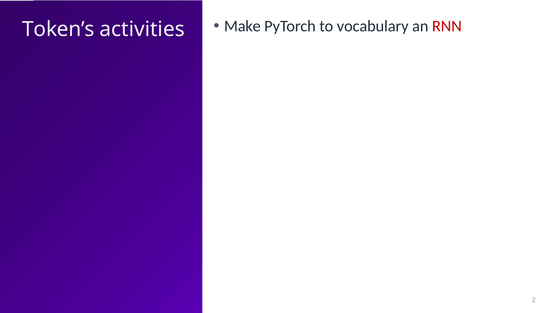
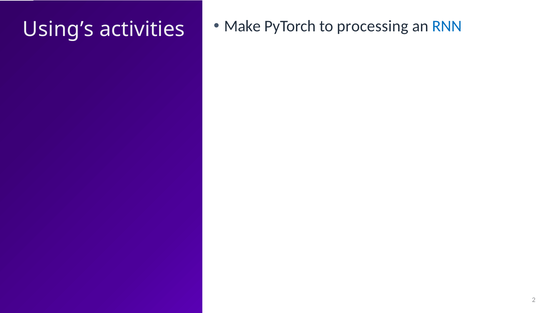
Token’s: Token’s -> Using’s (58, 29)
vocabulary: vocabulary -> processing (373, 26)
RNN colour: red -> blue (447, 26)
